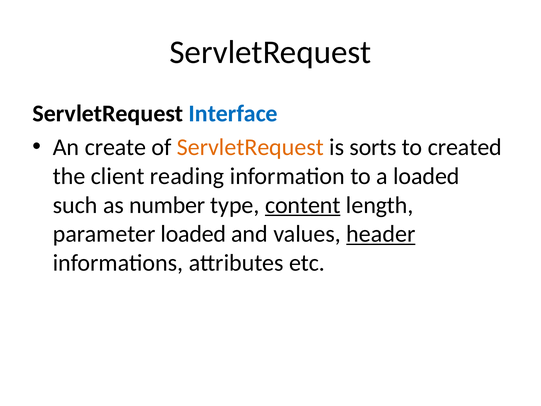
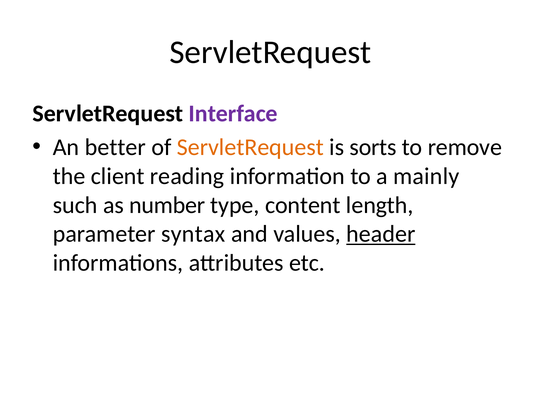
Interface colour: blue -> purple (233, 114)
create: create -> better (115, 147)
created: created -> remove (465, 147)
a loaded: loaded -> mainly (426, 176)
content underline: present -> none (303, 205)
parameter loaded: loaded -> syntax (193, 234)
